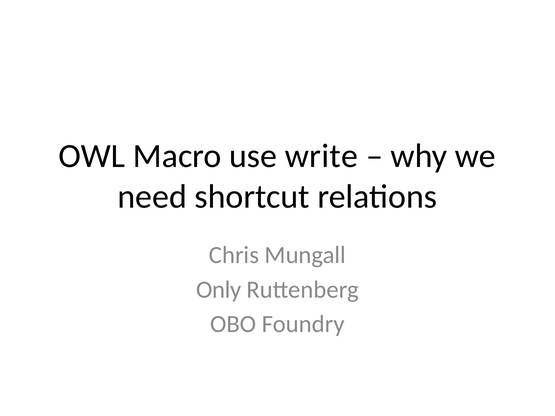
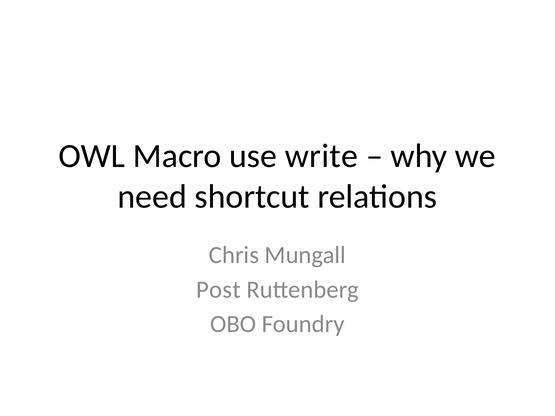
Only: Only -> Post (218, 290)
